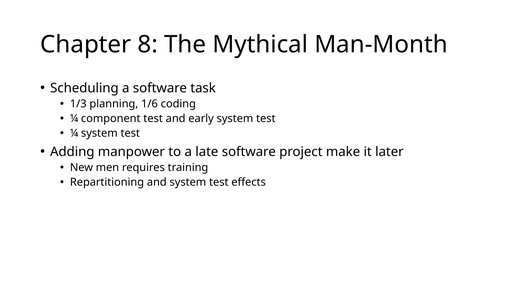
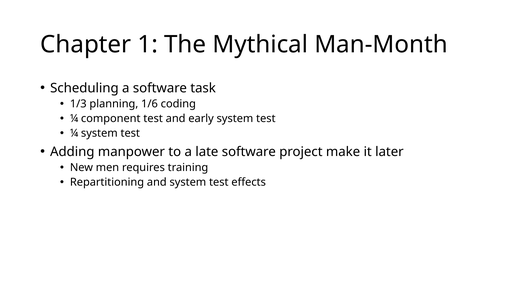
8: 8 -> 1 (148, 44)
